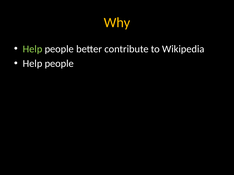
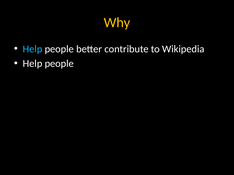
Help colour: light green -> light blue (33, 49)
